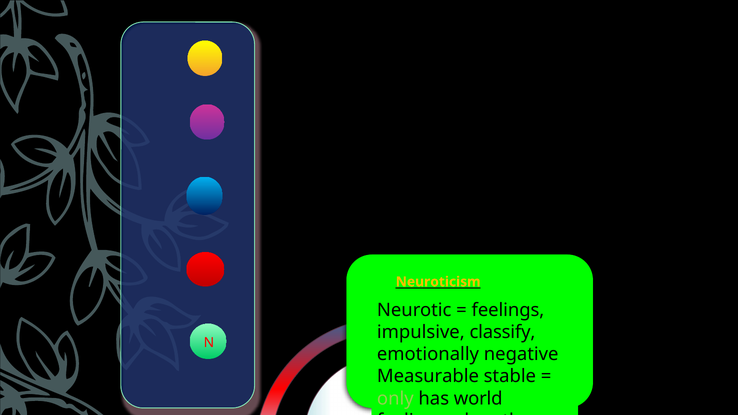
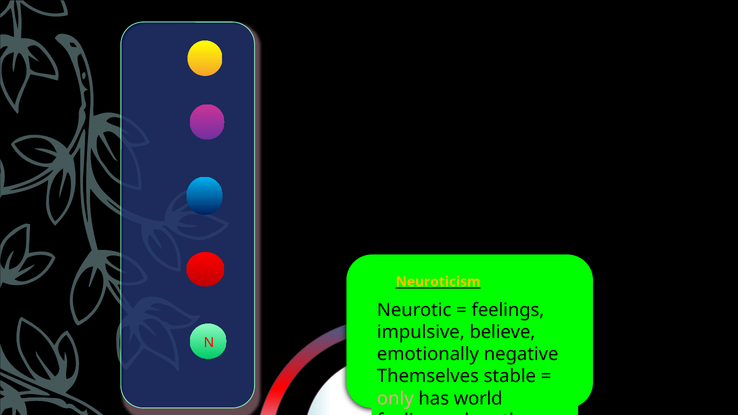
classify: classify -> believe (502, 332)
Measurable: Measurable -> Themselves (428, 376)
only colour: light green -> pink (395, 399)
